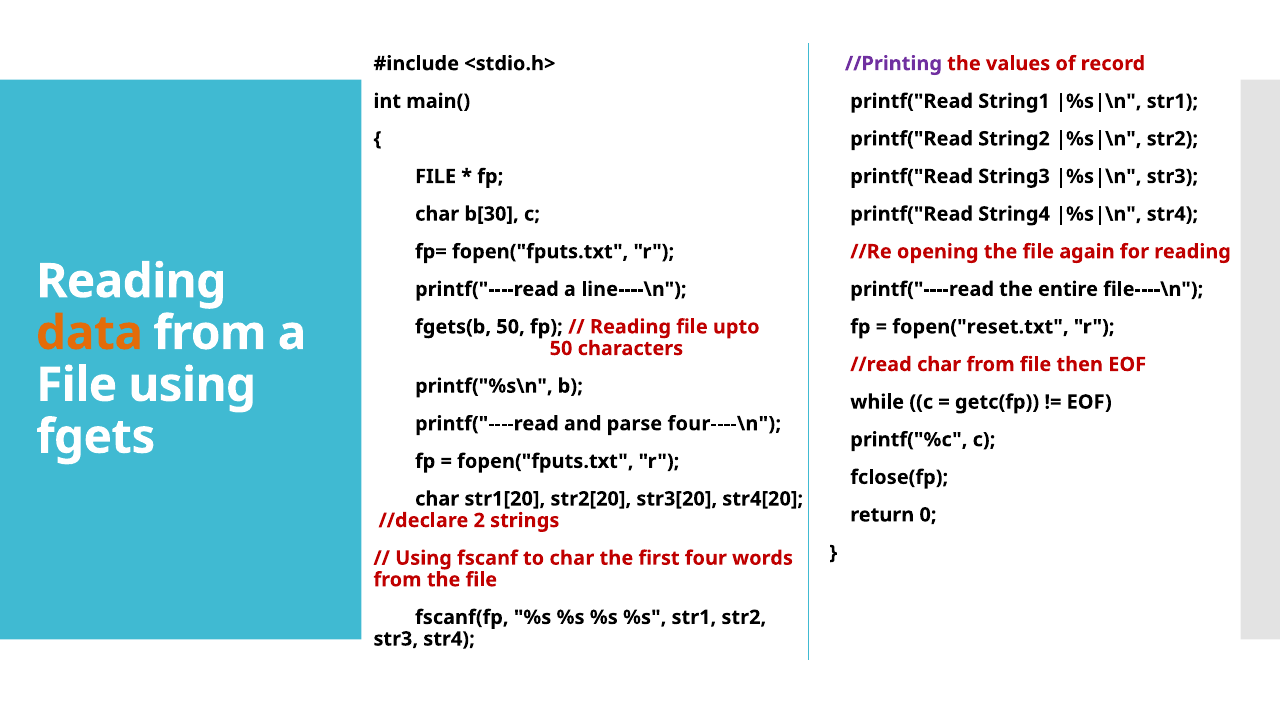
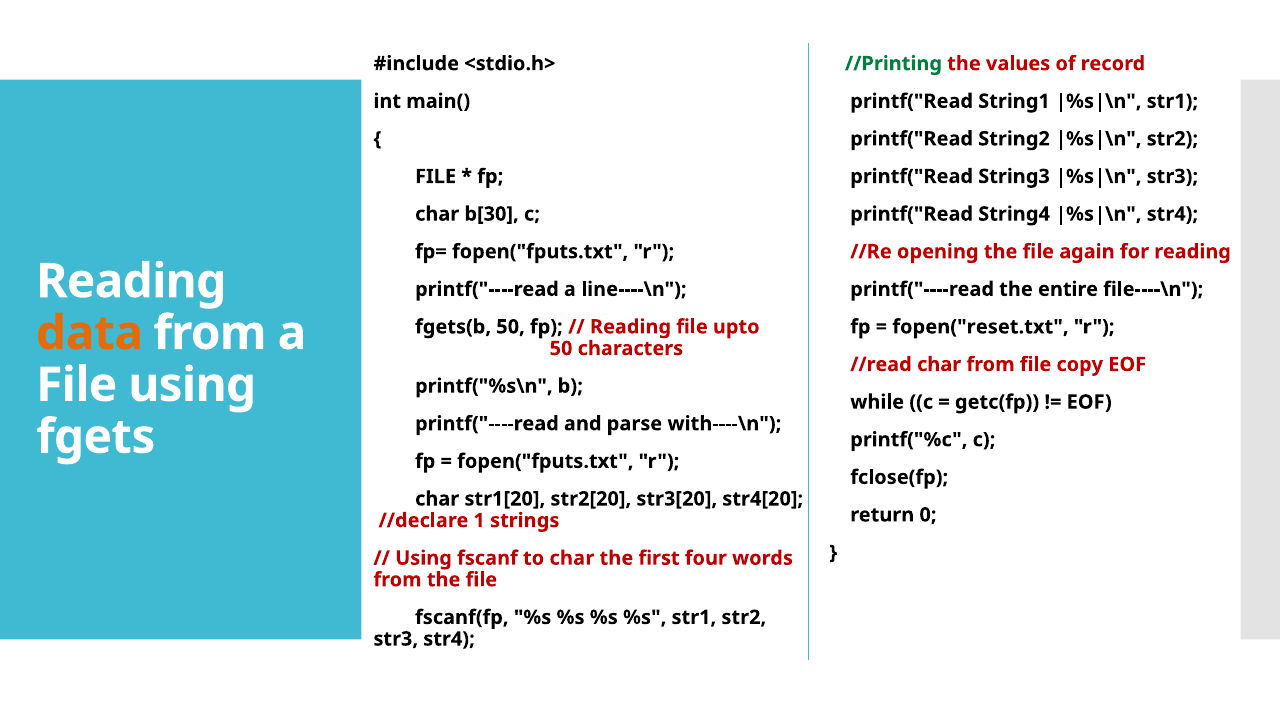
//Printing colour: purple -> green (893, 64)
then: then -> copy (1080, 364)
four----\n: four----\n -> with----\n (724, 424)
2: 2 -> 1 (479, 521)
